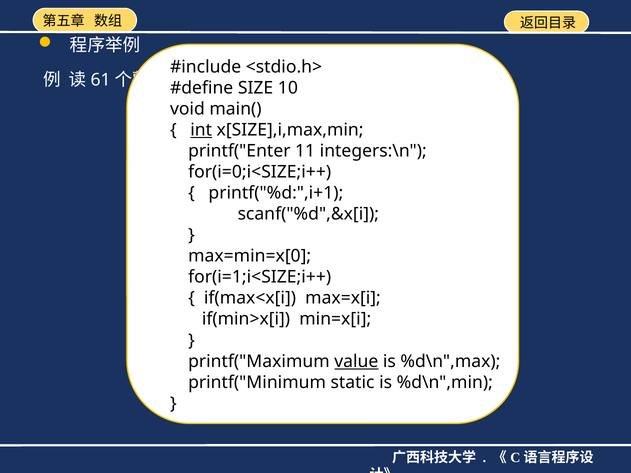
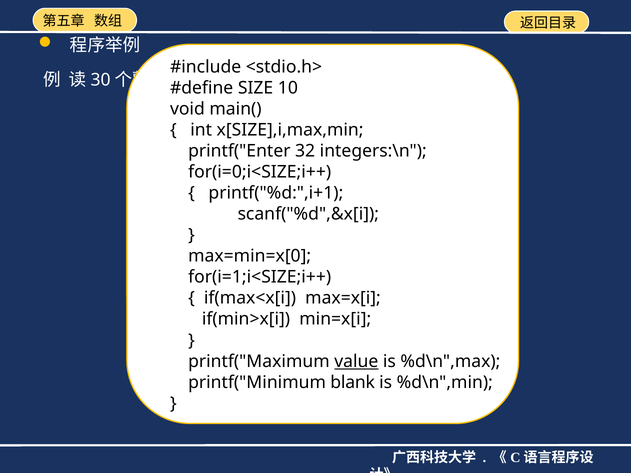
61: 61 -> 30 (101, 80)
int underline: present -> none (201, 130)
11: 11 -> 32 (305, 151)
static: static -> blank (353, 383)
